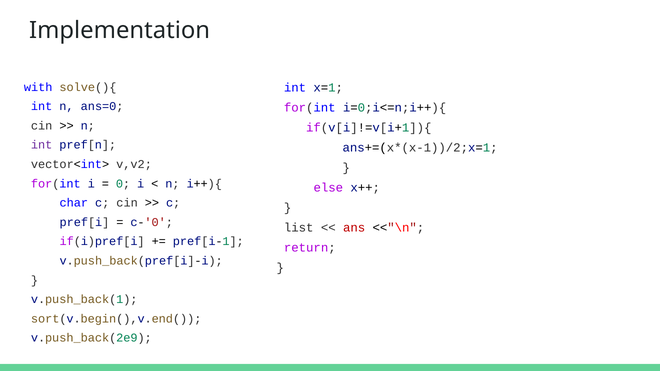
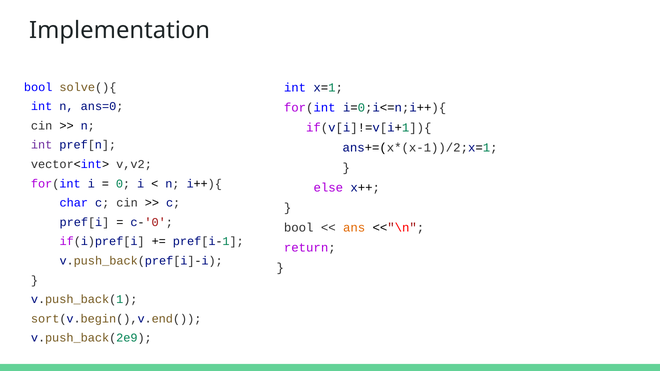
with: with -> bool (38, 87)
list: list -> bool (299, 228)
ans colour: red -> orange (354, 228)
